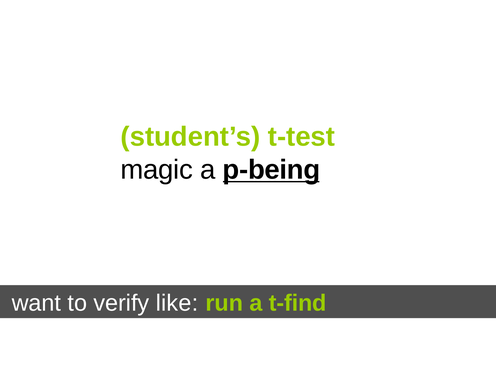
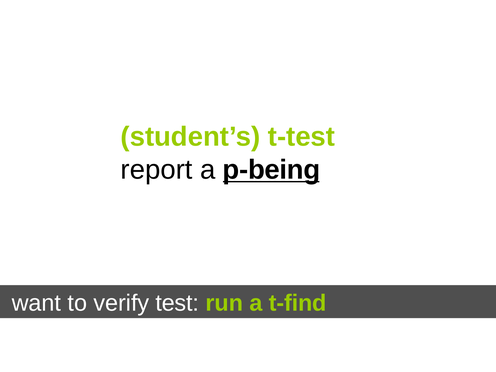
magic: magic -> report (157, 170)
like: like -> test (177, 303)
